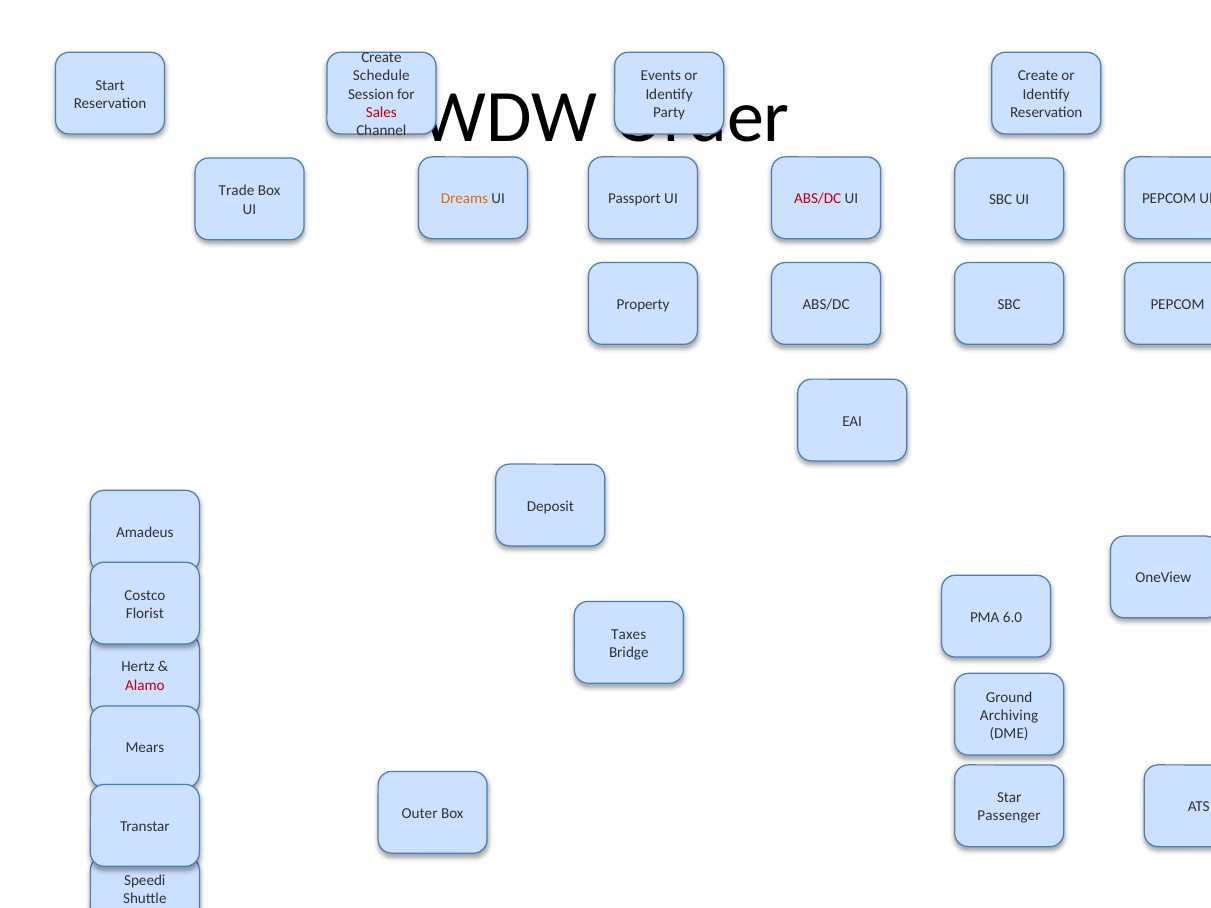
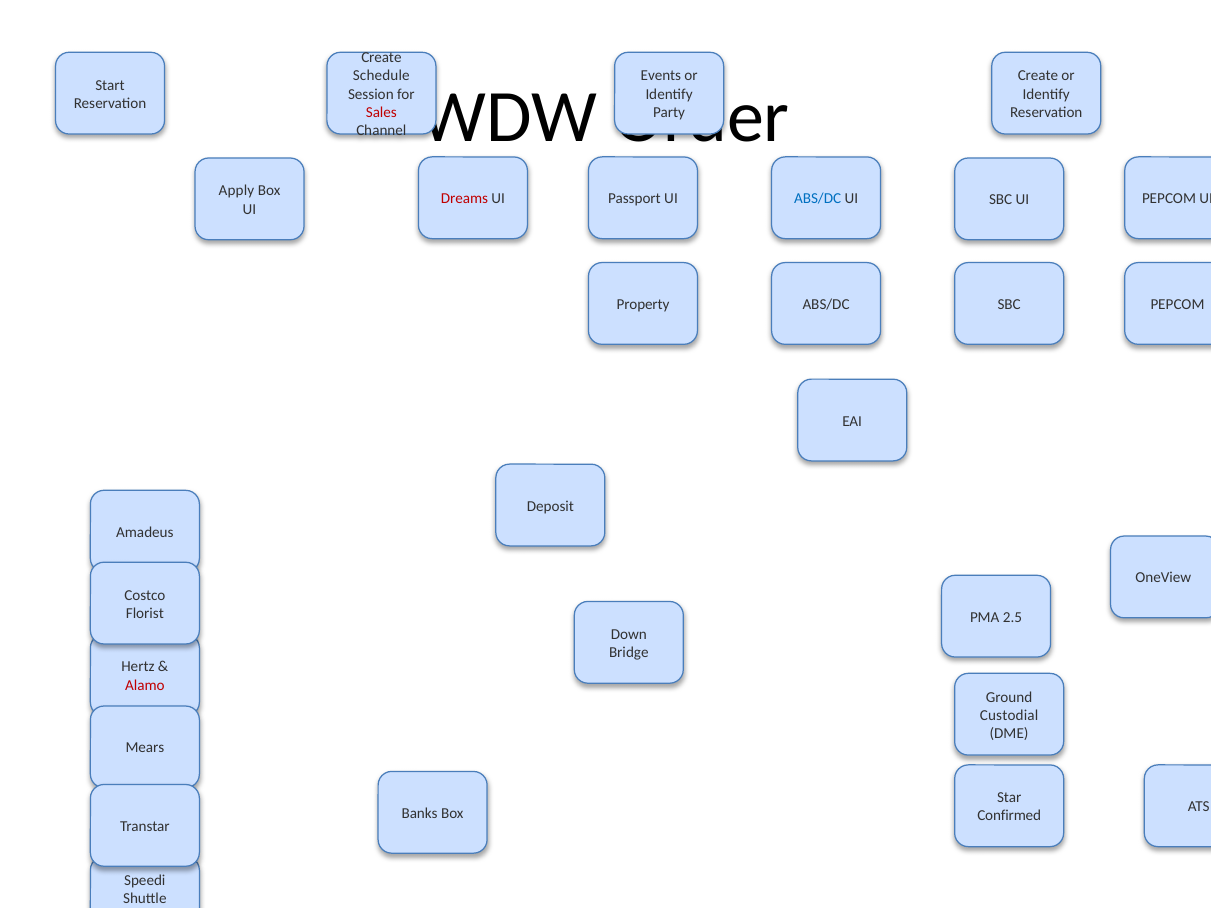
Trade: Trade -> Apply (236, 191)
Dreams colour: orange -> red (465, 199)
ABS/DC colour: red -> blue (818, 199)
6.0: 6.0 -> 2.5 (1013, 617)
Taxes: Taxes -> Down (629, 634)
Archiving: Archiving -> Custodial (1009, 715)
Outer: Outer -> Banks (420, 814)
Passenger: Passenger -> Confirmed (1009, 816)
